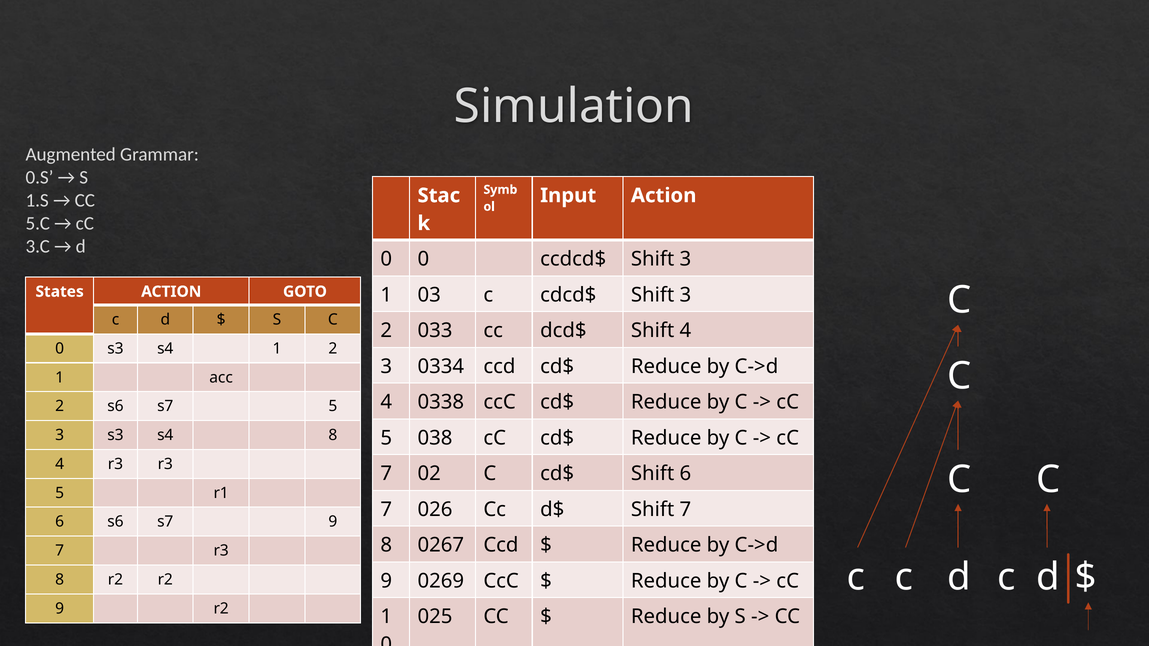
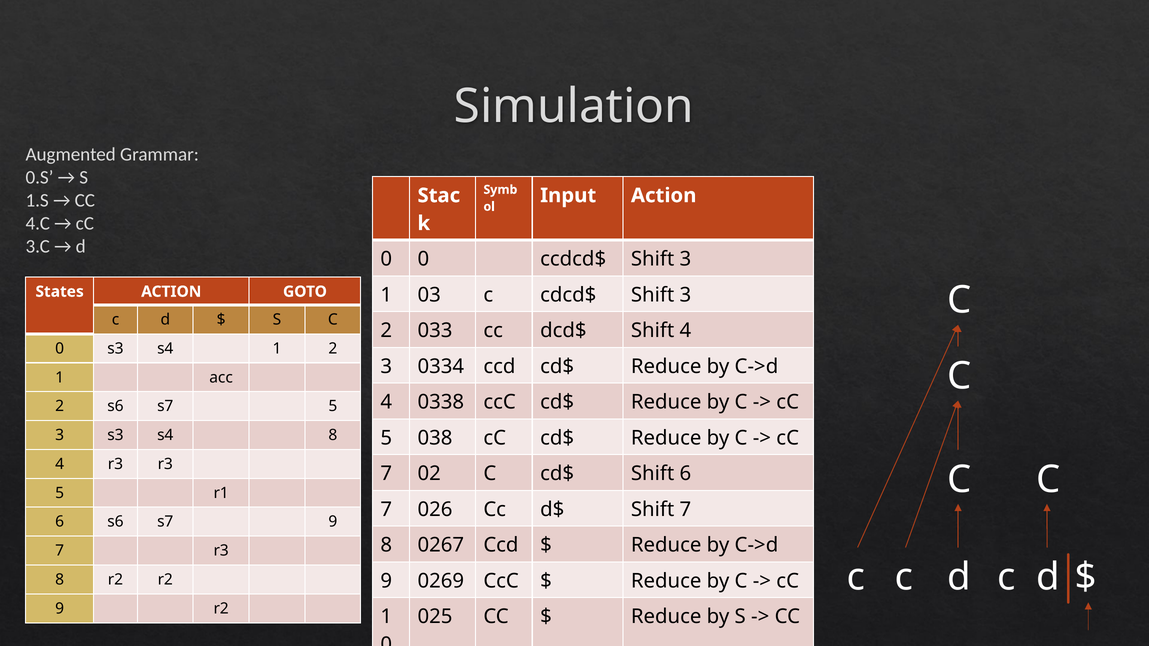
5.C: 5.C -> 4.C (38, 224)
